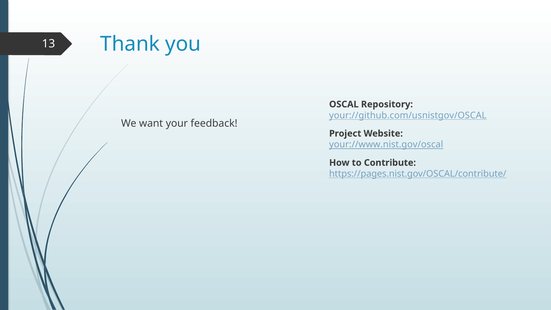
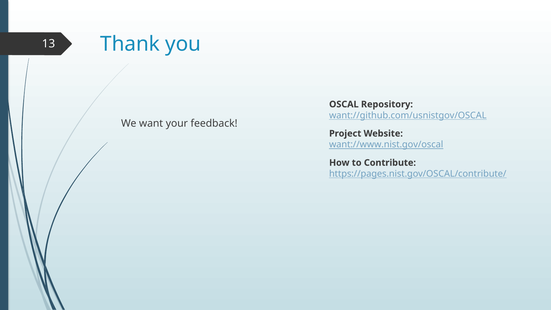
your://github.com/usnistgov/OSCAL: your://github.com/usnistgov/OSCAL -> want://github.com/usnistgov/OSCAL (408, 115)
your://www.nist.gov/oscal: your://www.nist.gov/oscal -> want://www.nist.gov/oscal (386, 144)
